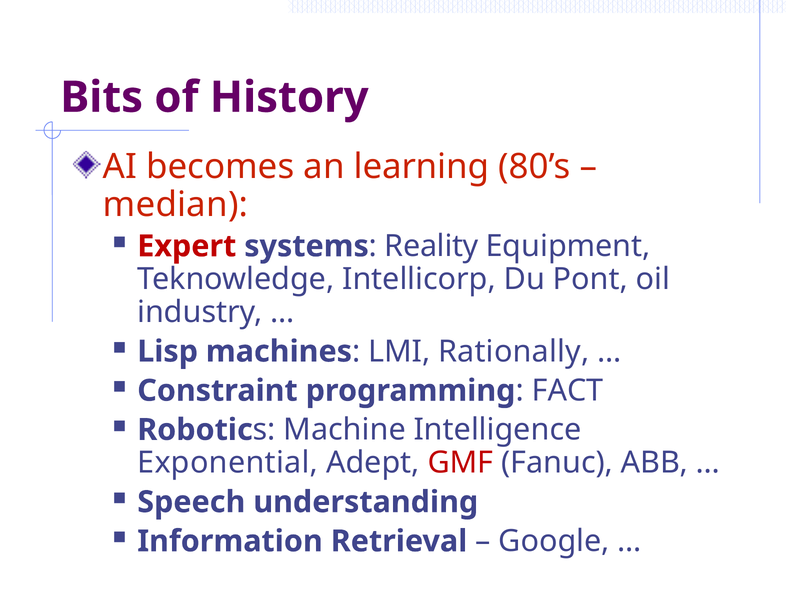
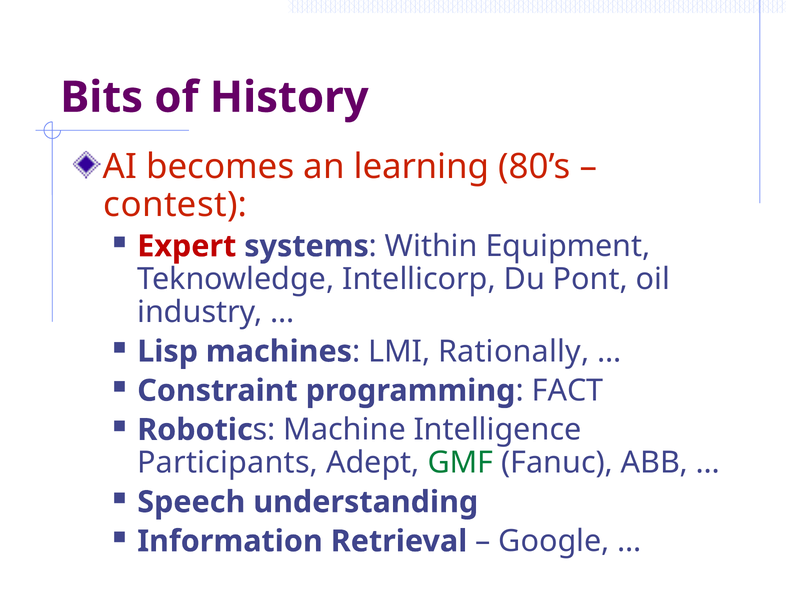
median: median -> contest (175, 204)
Reality: Reality -> Within (431, 246)
Exponential: Exponential -> Participants (228, 463)
GMF colour: red -> green (460, 463)
